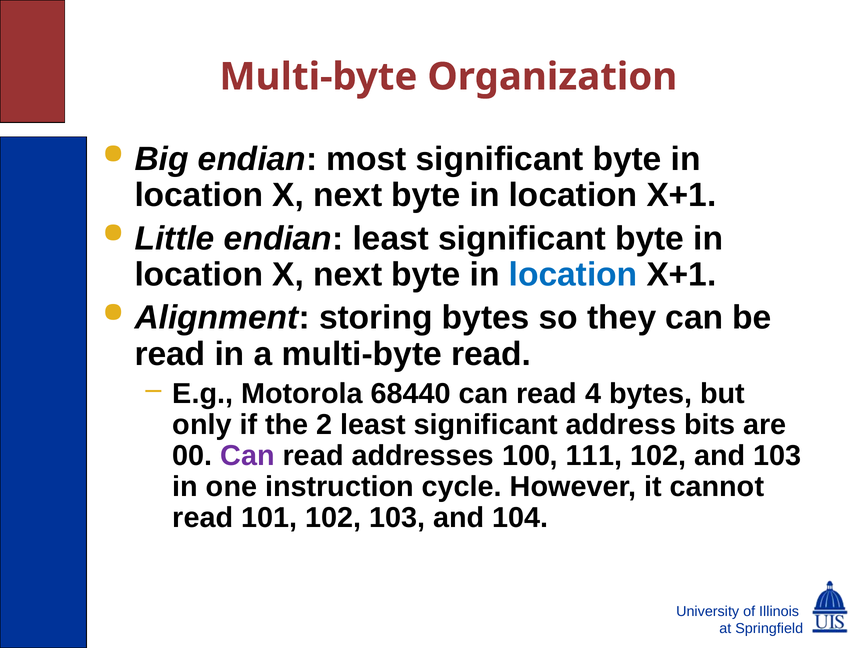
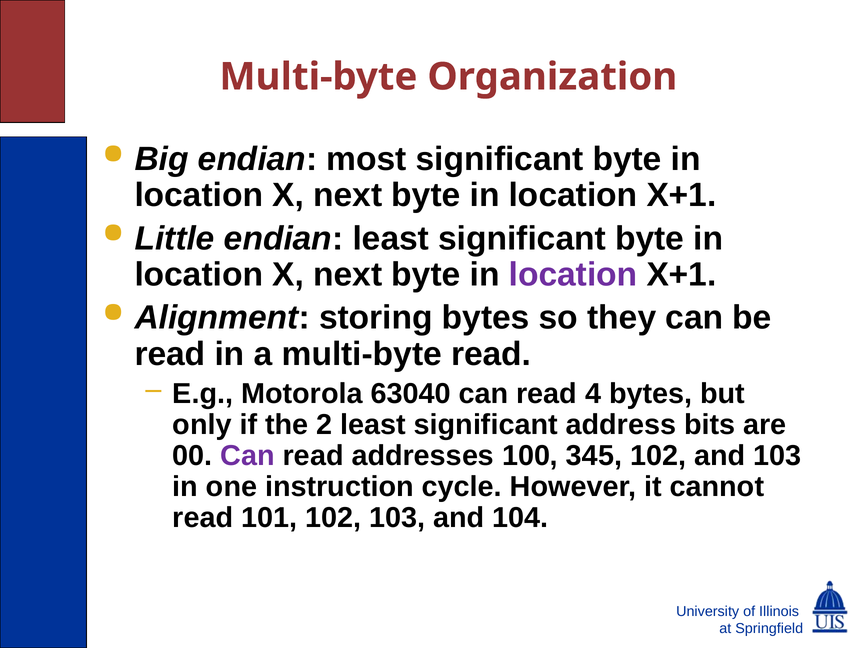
location colour: blue -> purple (573, 275)
68440: 68440 -> 63040 (411, 394)
111: 111 -> 345 (594, 456)
